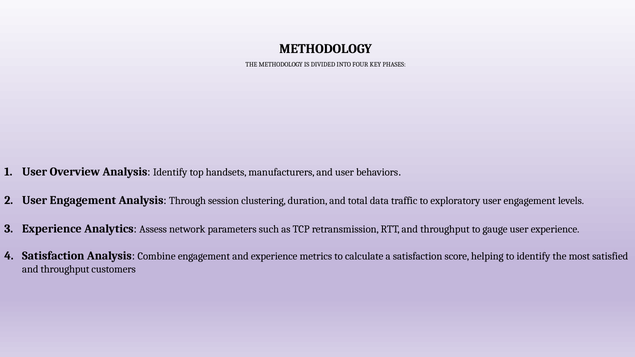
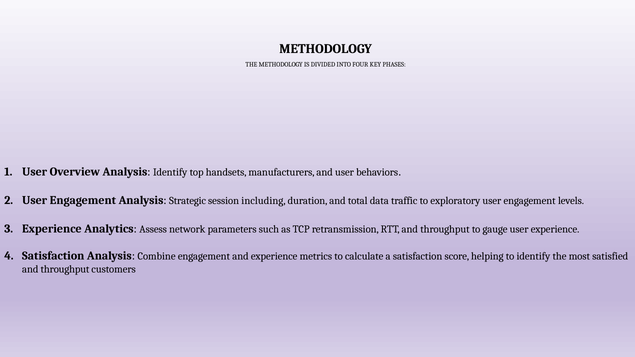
Through: Through -> Strategic (188, 201)
clustering: clustering -> including (263, 201)
